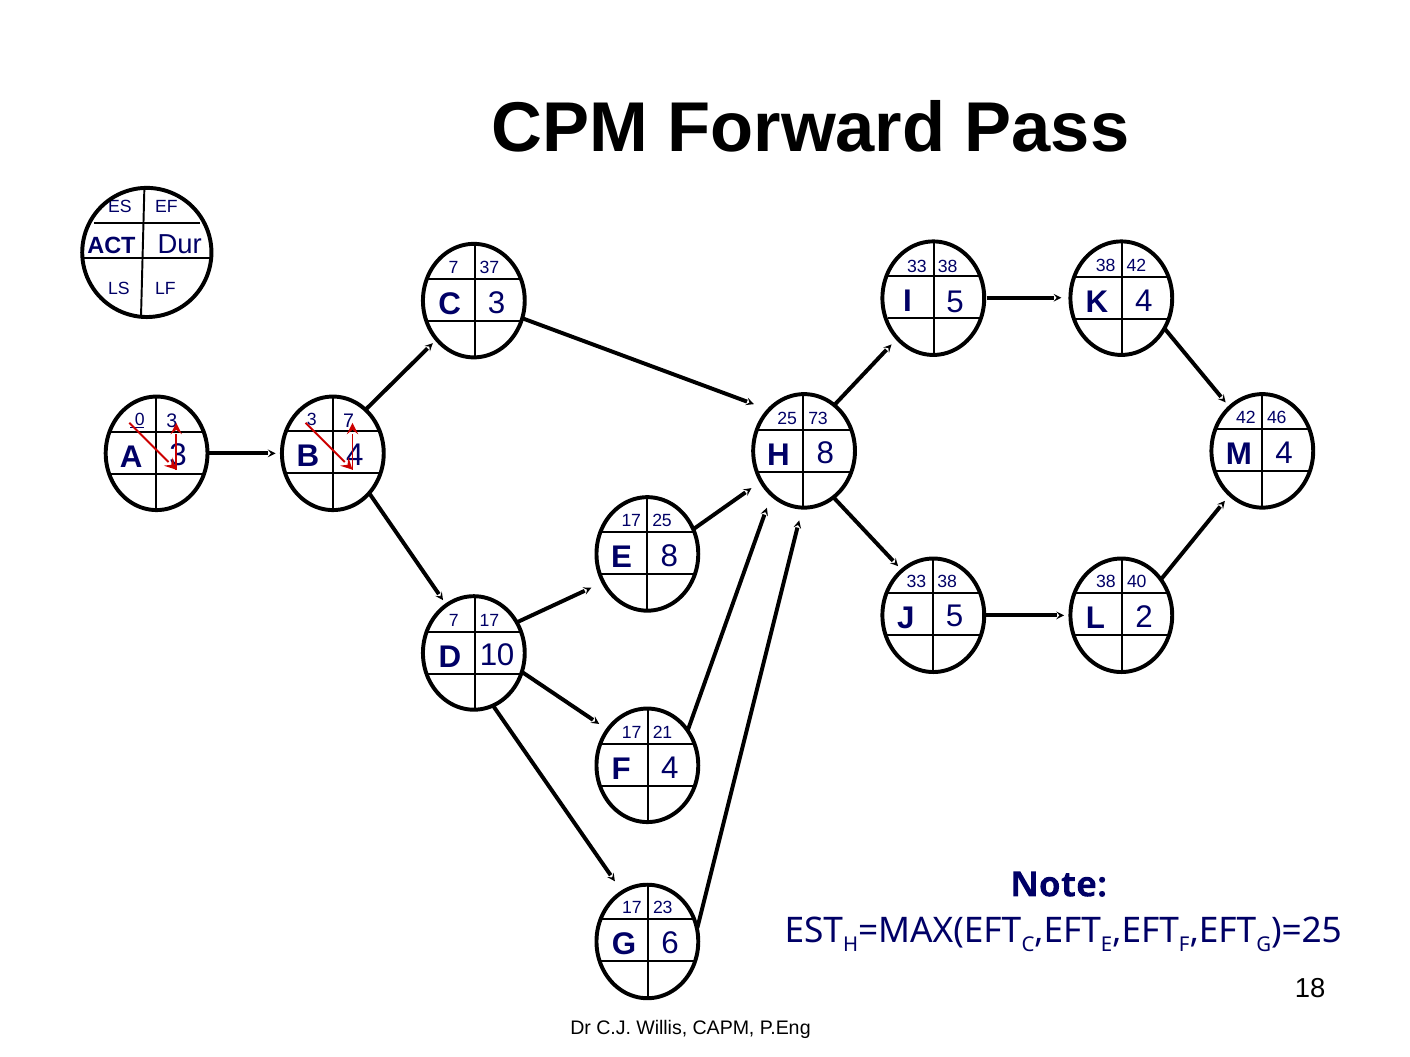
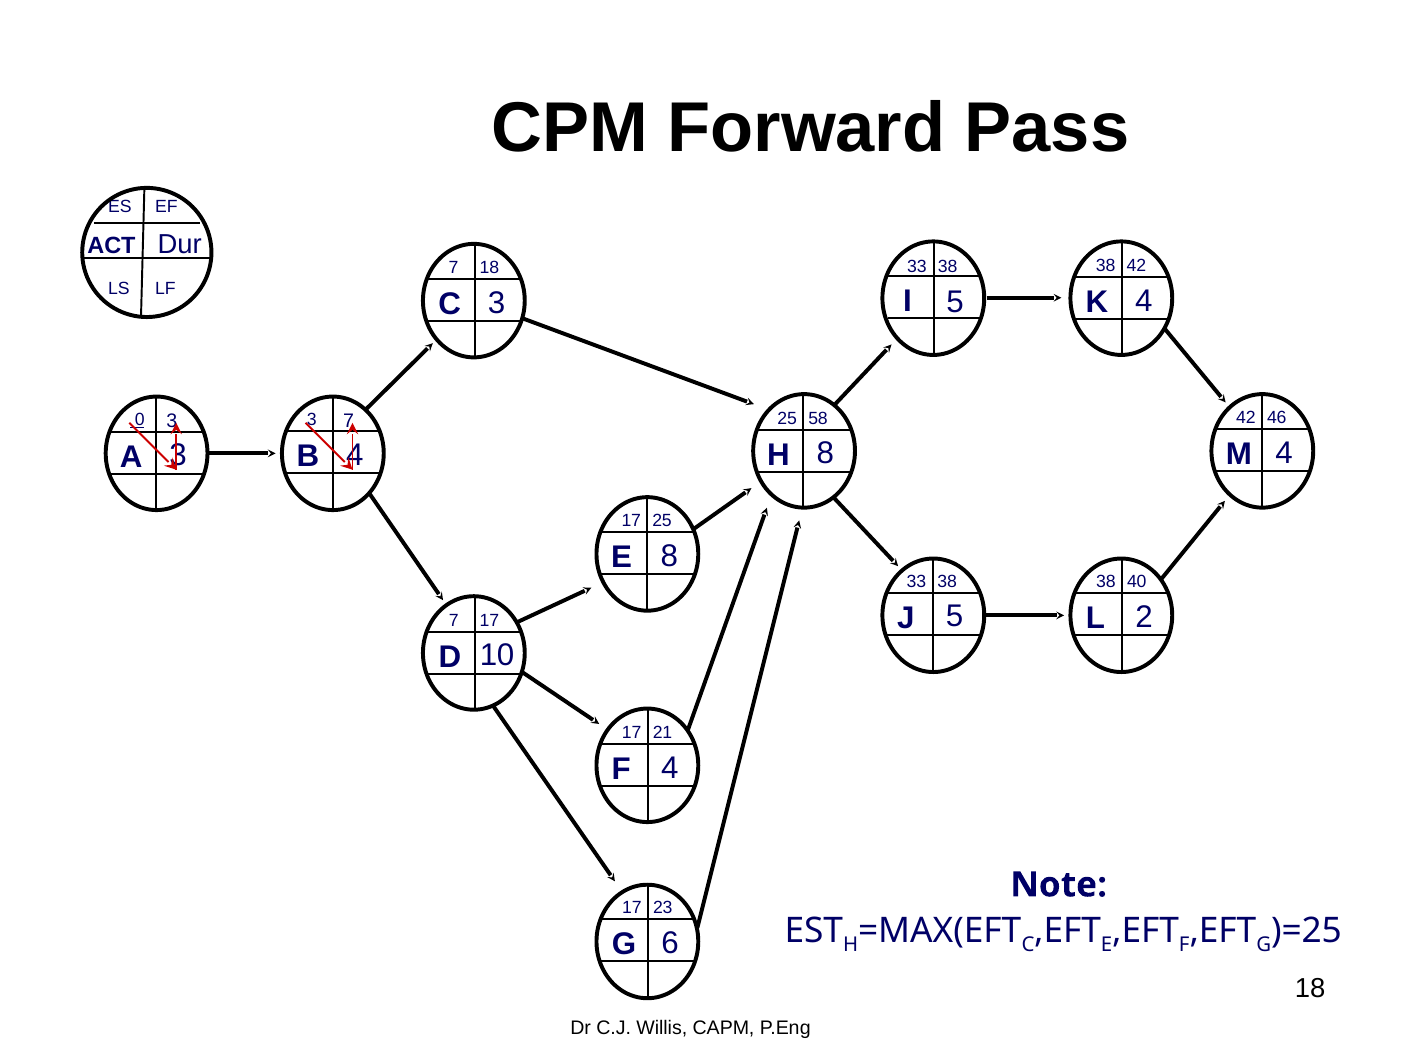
7 37: 37 -> 18 (489, 268)
73: 73 -> 58 (818, 418)
